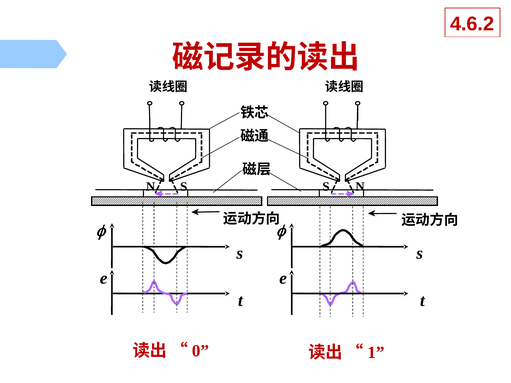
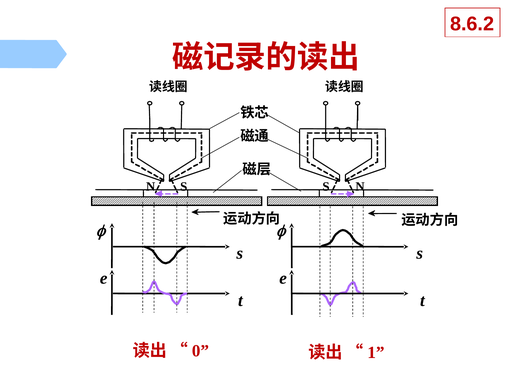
4.6.2: 4.6.2 -> 8.6.2 (472, 24)
